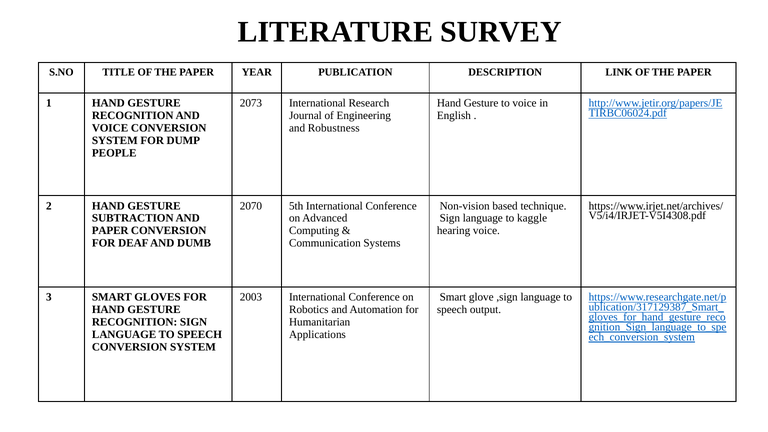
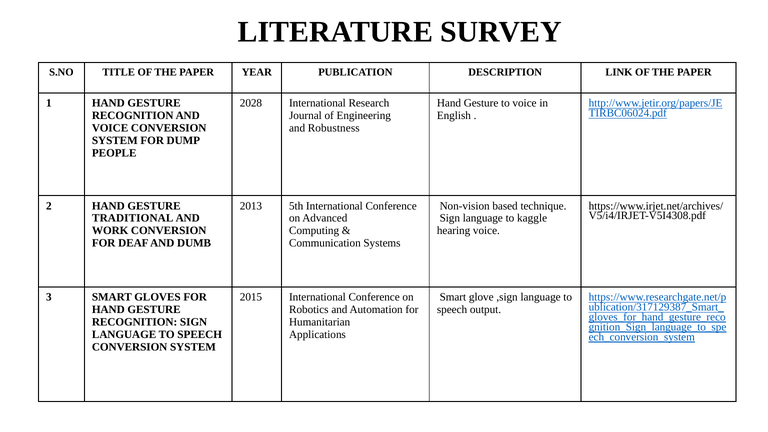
2073: 2073 -> 2028 (251, 103)
2070: 2070 -> 2013 (251, 206)
SUBTRACTION: SUBTRACTION -> TRADITIONAL (133, 218)
PAPER: PAPER -> WORK (110, 231)
2003: 2003 -> 2015 (251, 297)
